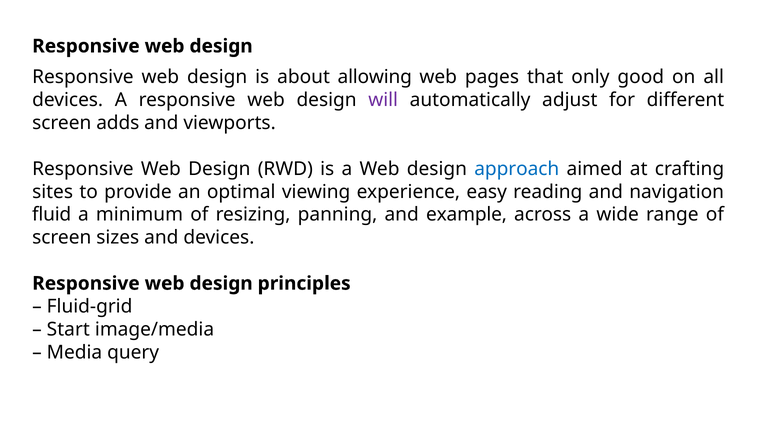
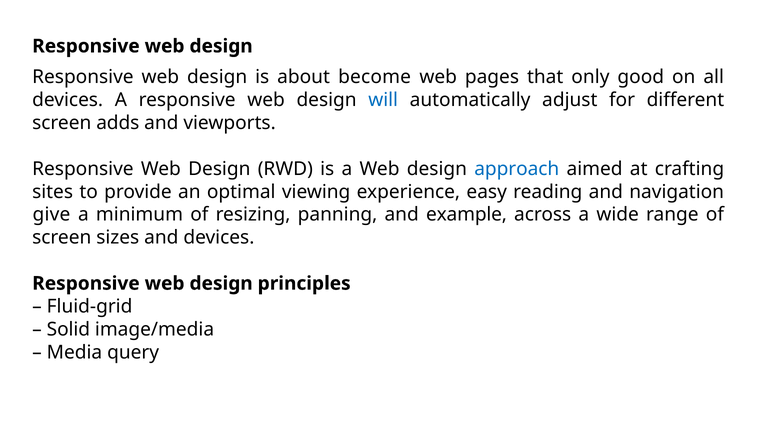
allowing: allowing -> become (375, 77)
will colour: purple -> blue (383, 100)
fluid: fluid -> give (51, 215)
Start: Start -> Solid (68, 329)
